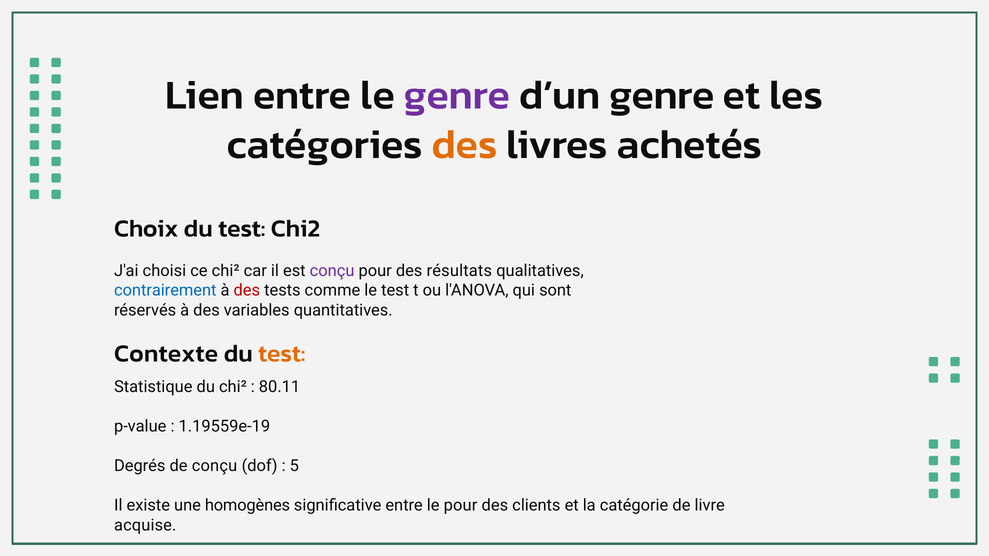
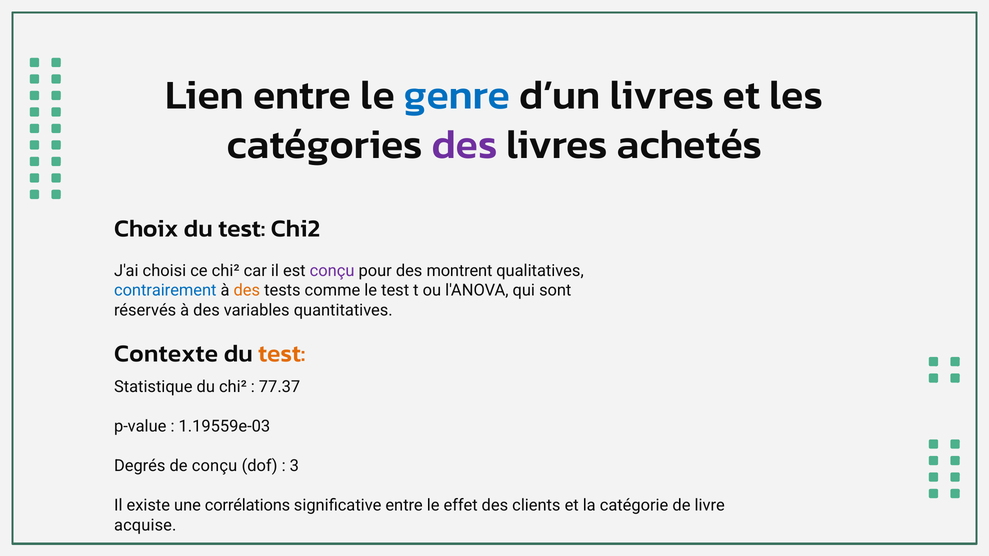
genre colour: purple -> blue (457, 95)
d’un genre: genre -> livres (662, 95)
des colour: orange -> purple (465, 145)
résultats: résultats -> montrent (459, 271)
des colour: red -> orange (247, 291)
80.11: 80.11 -> 77.37 (280, 387)
1.19559e-19: 1.19559e-19 -> 1.19559e-03 (224, 427)
5: 5 -> 3 (294, 466)
homogènes: homogènes -> corrélations (248, 506)
le pour: pour -> effet (461, 506)
